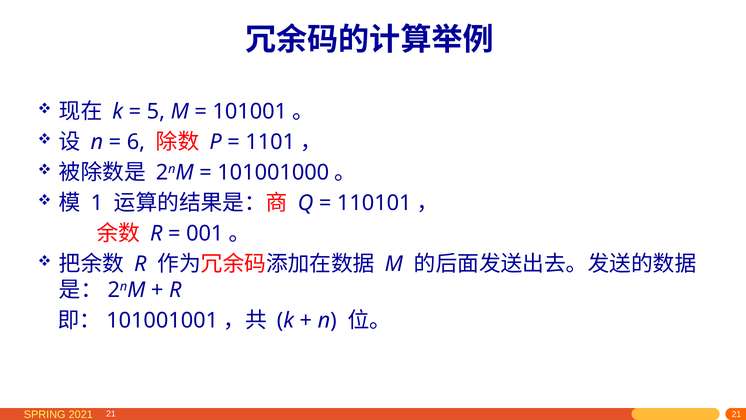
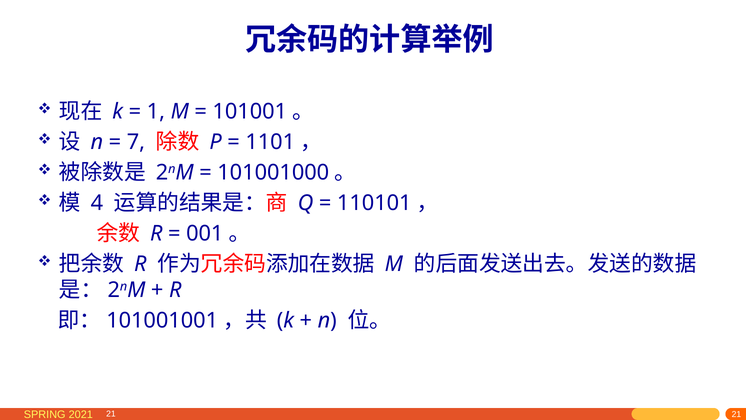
5: 5 -> 1 (156, 111)
6: 6 -> 7 (136, 142)
1: 1 -> 4 (97, 203)
